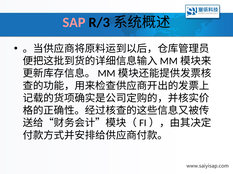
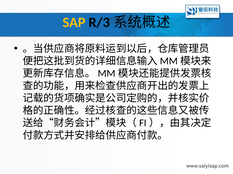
SAP colour: pink -> yellow (74, 23)
